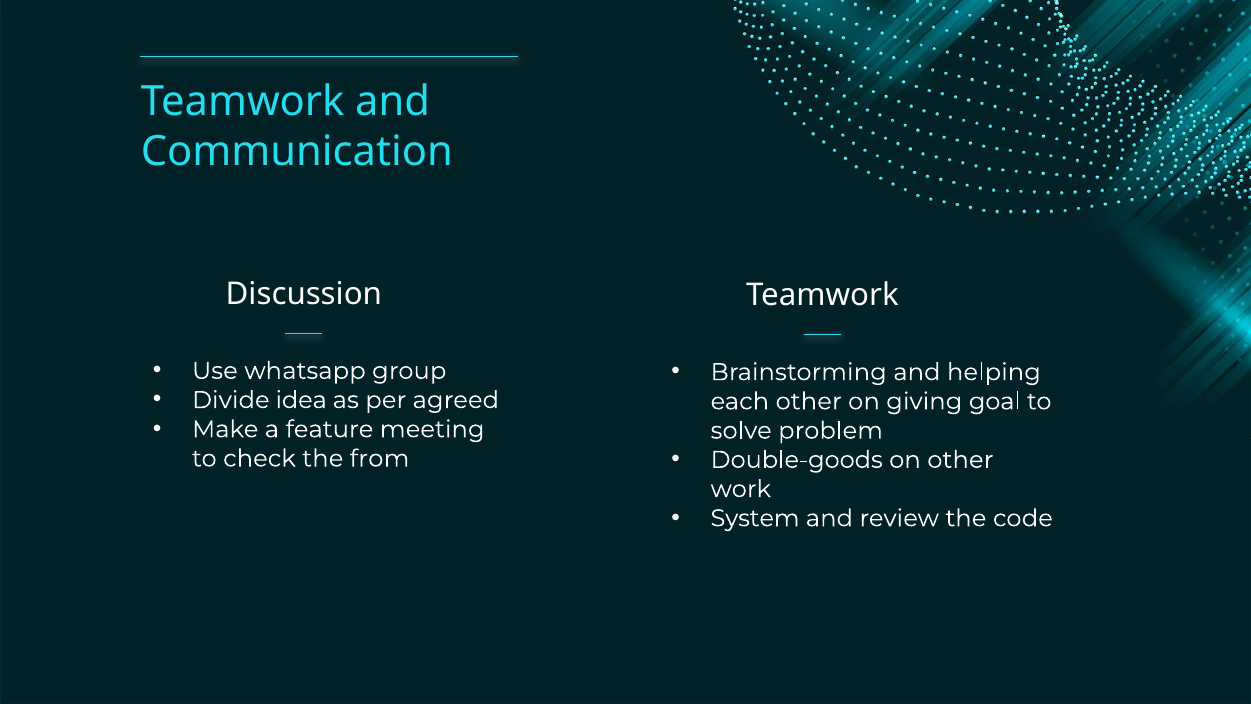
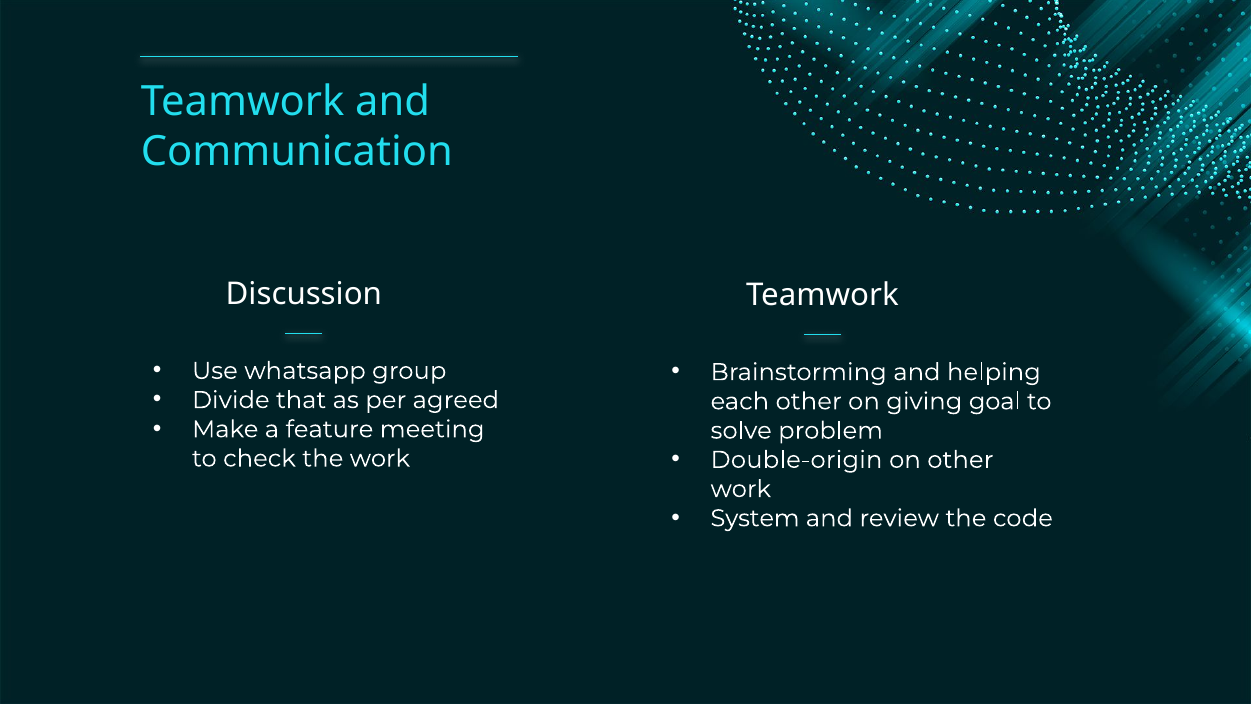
idea: idea -> that (301, 400)
Double-goods: Double-goods -> Double-origin (797, 460)
the from: from -> work (380, 458)
